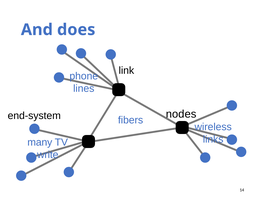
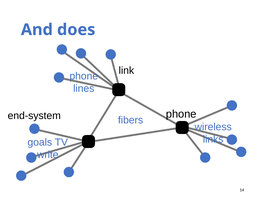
nodes: nodes -> phone (181, 114)
many: many -> goals (40, 142)
